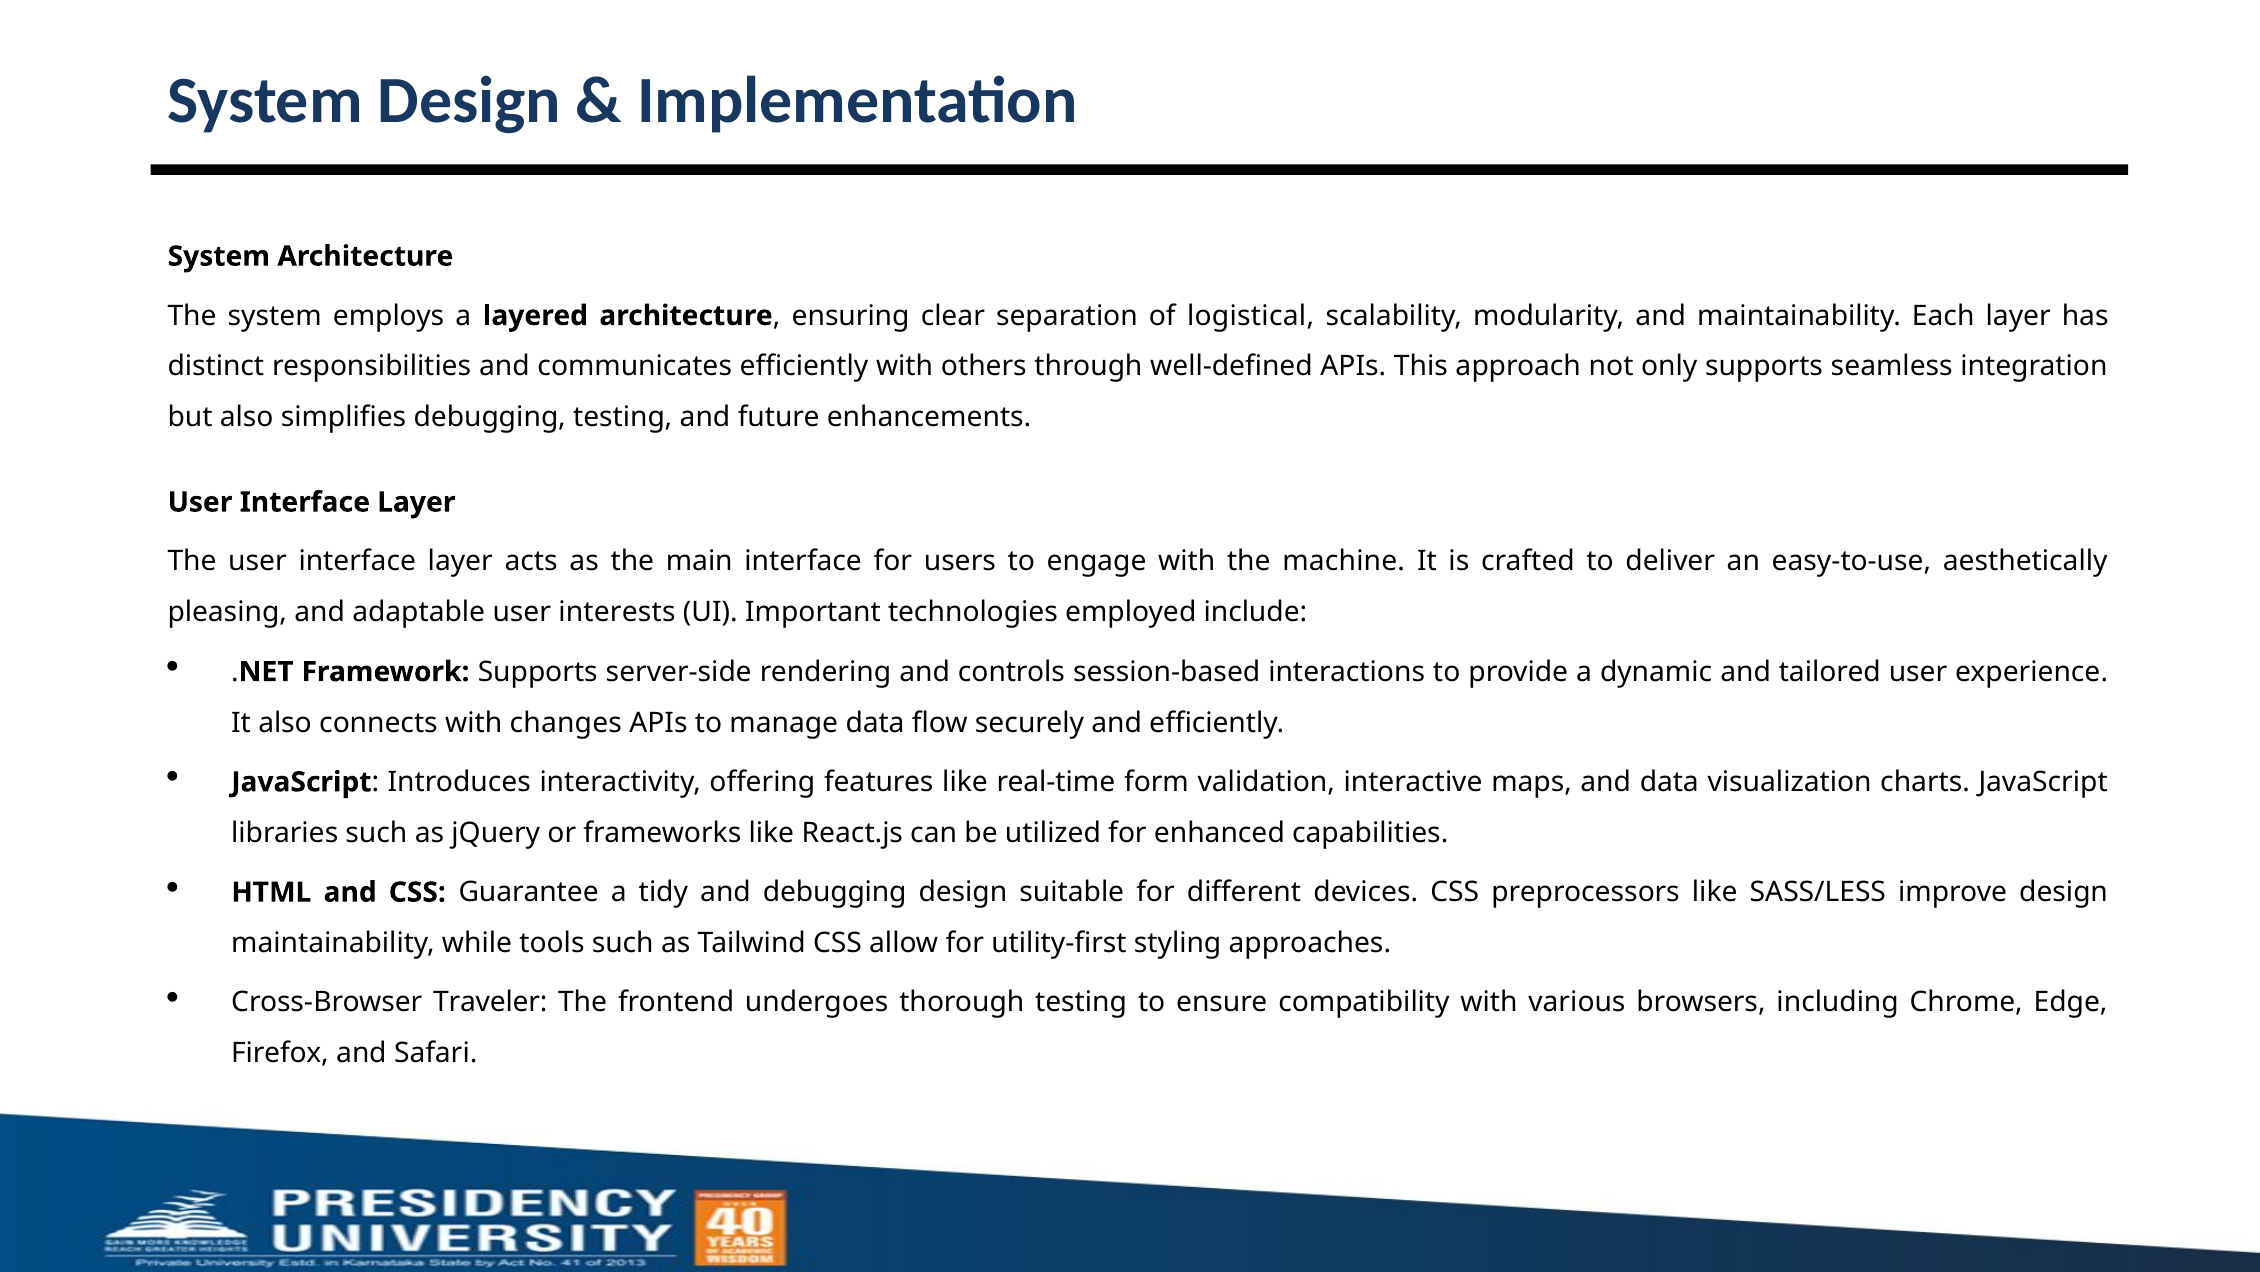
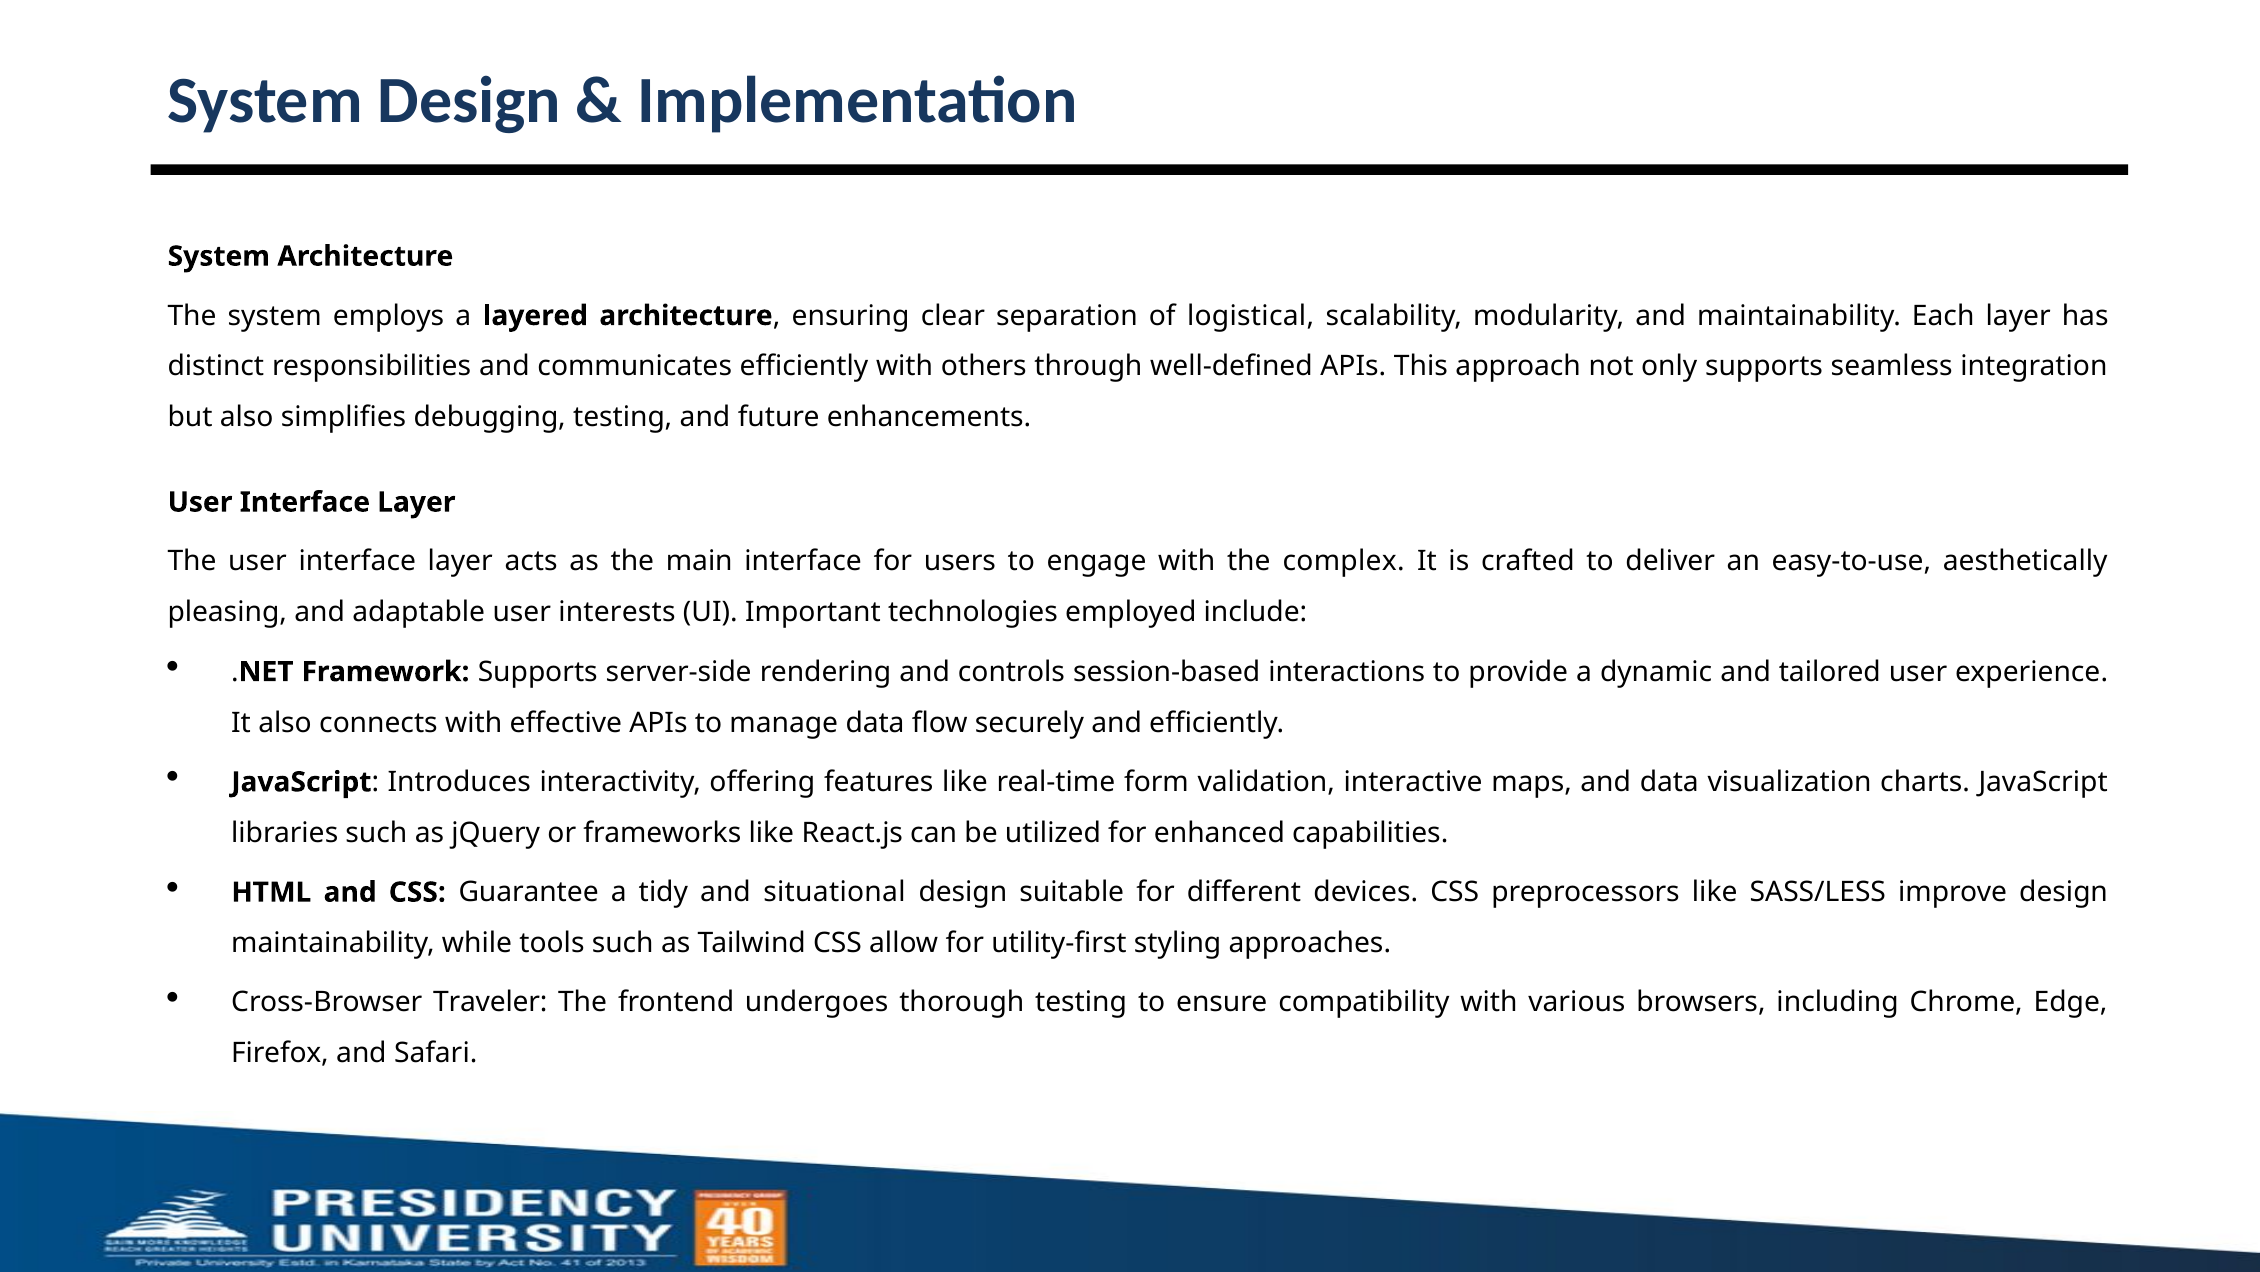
machine: machine -> complex (1344, 561)
changes: changes -> effective (566, 722)
and debugging: debugging -> situational (834, 892)
